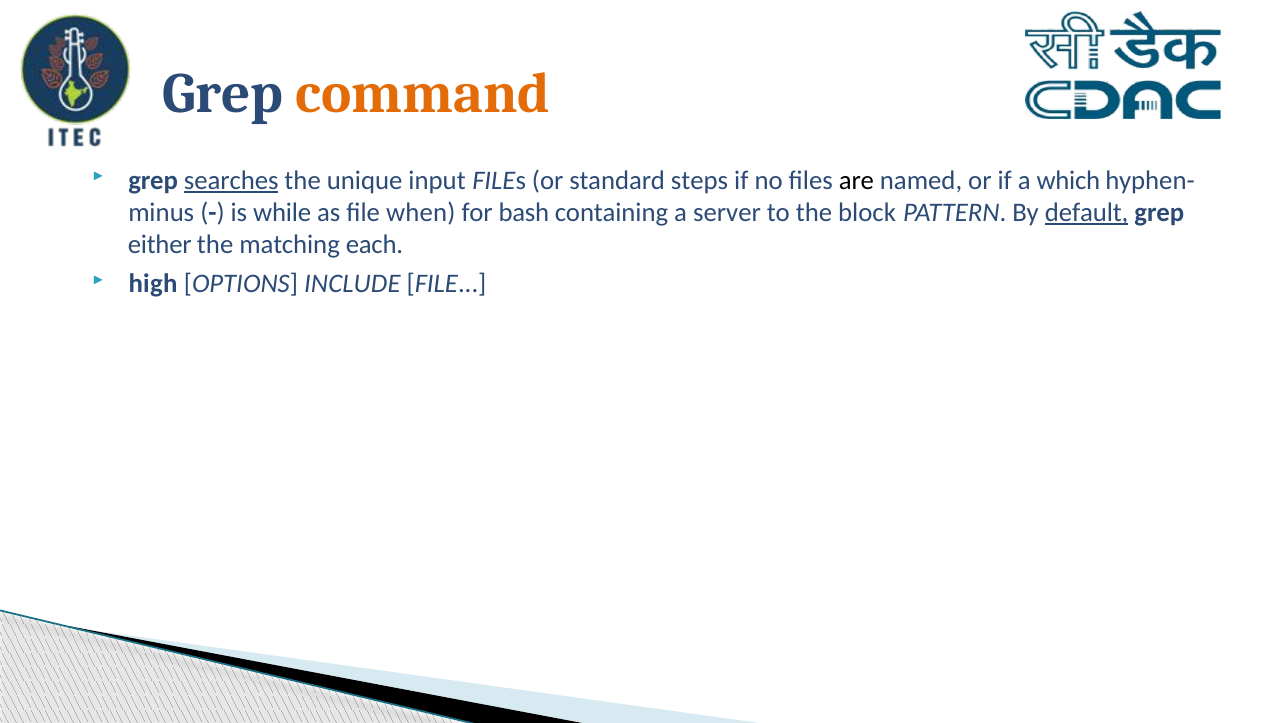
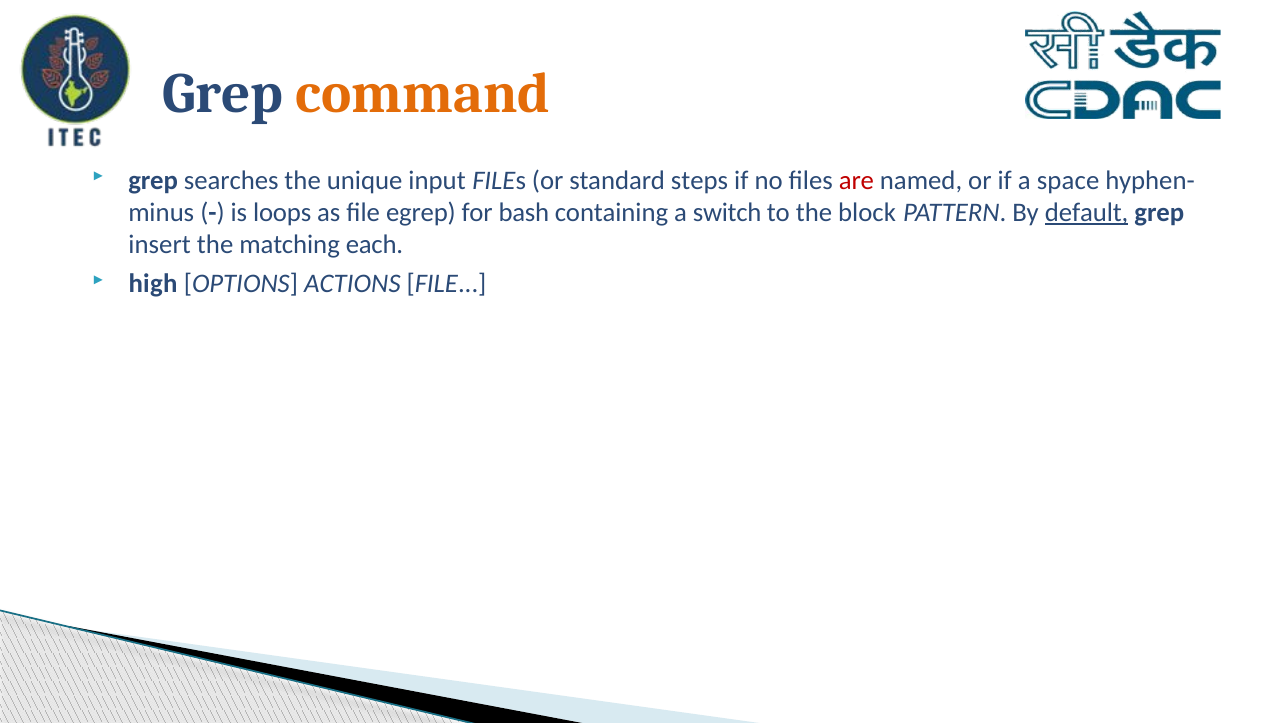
searches underline: present -> none (231, 180)
are colour: black -> red (856, 180)
which: which -> space (1068, 180)
while: while -> loops (282, 213)
when: when -> egrep (421, 213)
server: server -> switch (727, 213)
either: either -> insert (160, 245)
INCLUDE: INCLUDE -> ACTIONS (352, 284)
